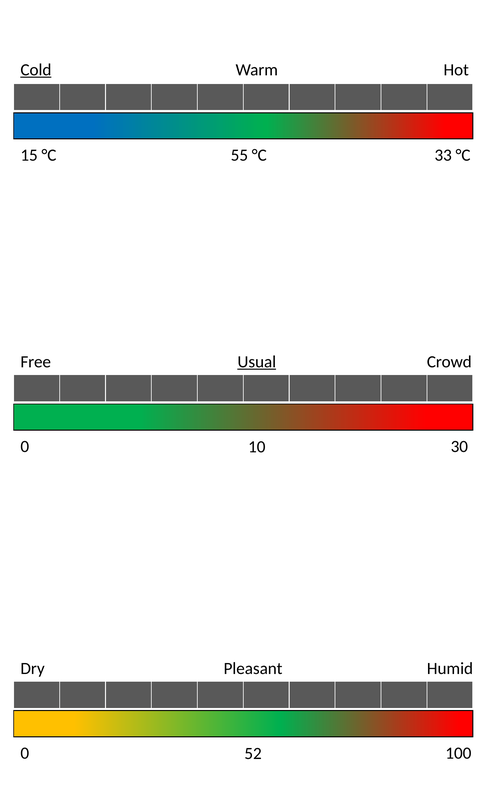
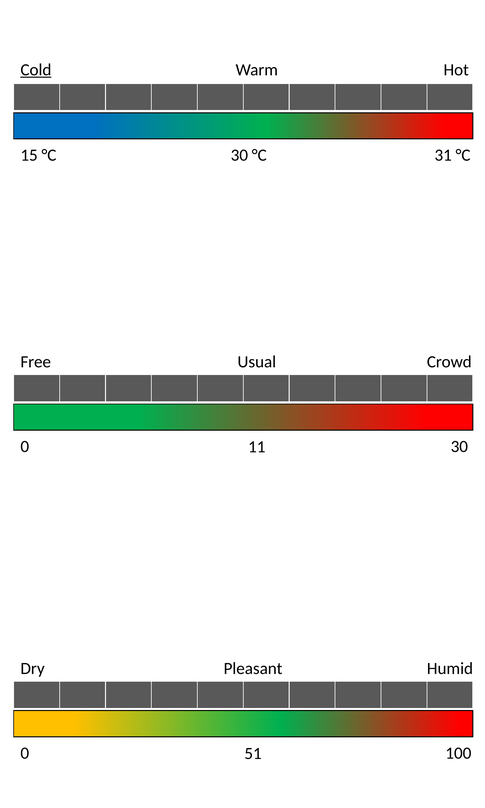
°C 55: 55 -> 30 (239, 155)
33: 33 -> 31 (443, 155)
Usual underline: present -> none (257, 362)
10: 10 -> 11 (257, 447)
52: 52 -> 51 (253, 754)
